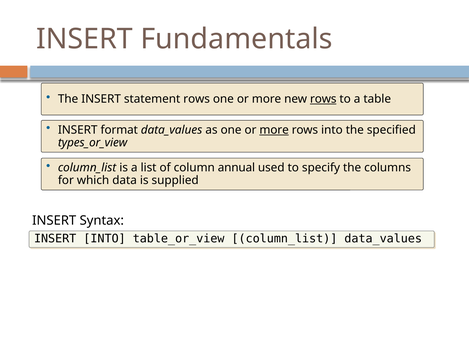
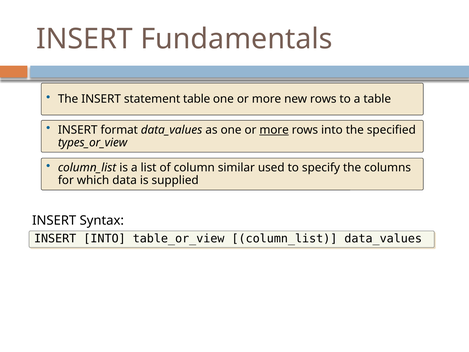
statement rows: rows -> table (197, 99)
rows underline: present -> none (323, 99)
annual: annual -> similar (236, 168)
